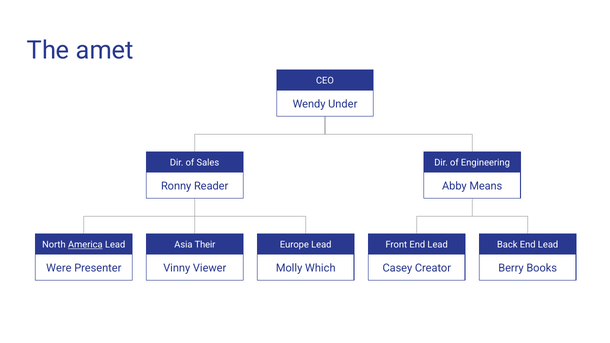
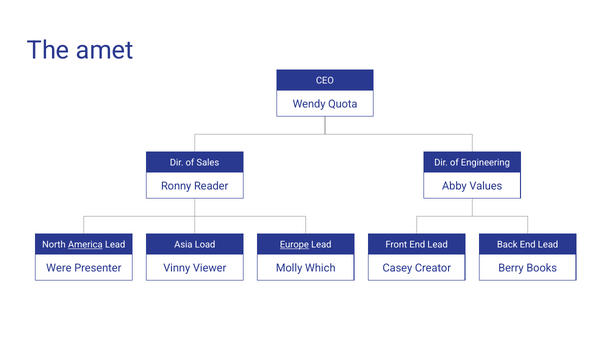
Under: Under -> Quota (343, 104)
Means: Means -> Values (486, 186)
Their: Their -> Load (205, 245)
Europe underline: none -> present (294, 245)
